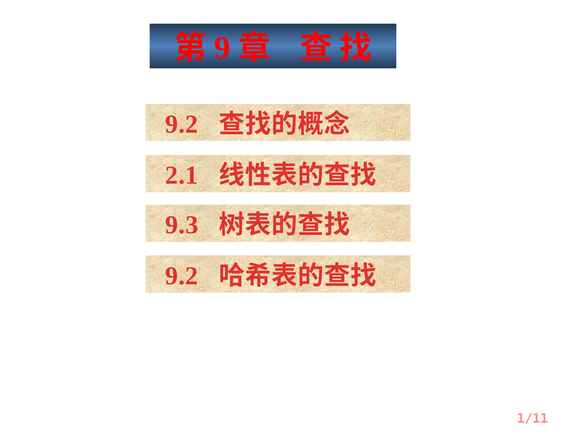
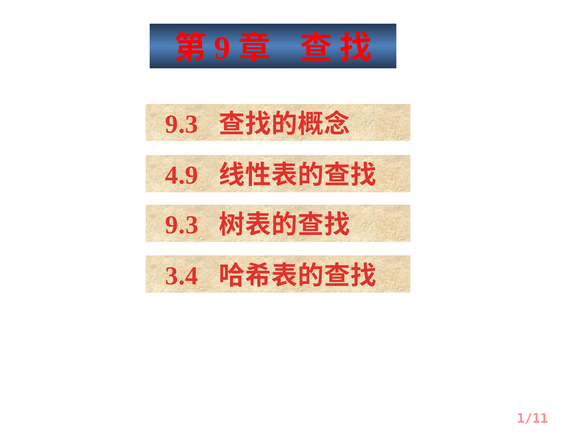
9.2: 9.2 -> 9.3 (182, 124)
2.1: 2.1 -> 4.9 (182, 175)
9.2: 9.2 -> 3.4 (182, 275)
